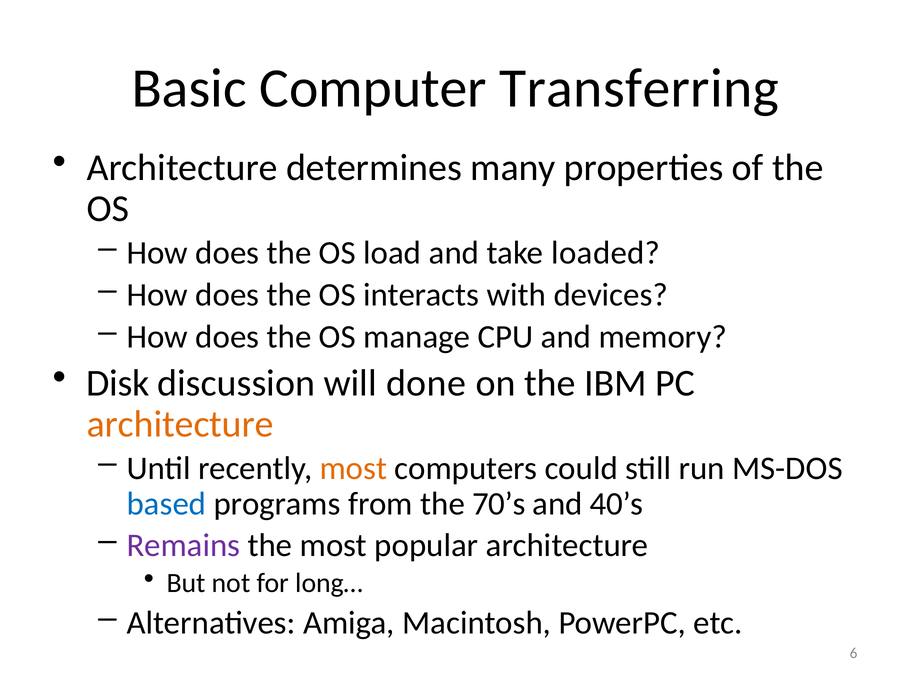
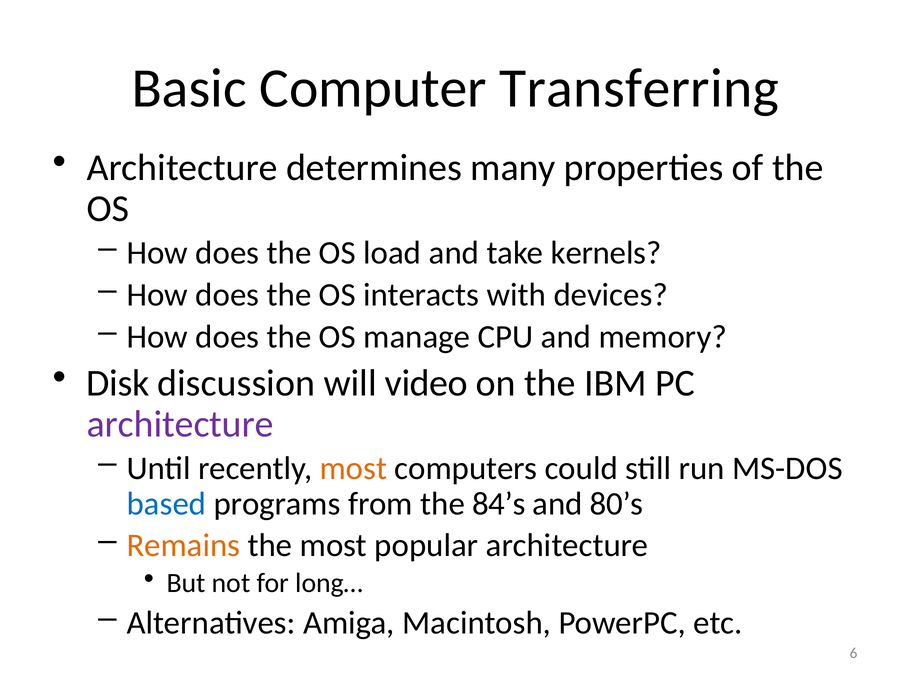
loaded: loaded -> kernels (606, 253)
done: done -> video (426, 383)
architecture colour: orange -> purple (180, 424)
70’s: 70’s -> 84’s (499, 504)
40’s: 40’s -> 80’s (617, 504)
Remains colour: purple -> orange (183, 546)
